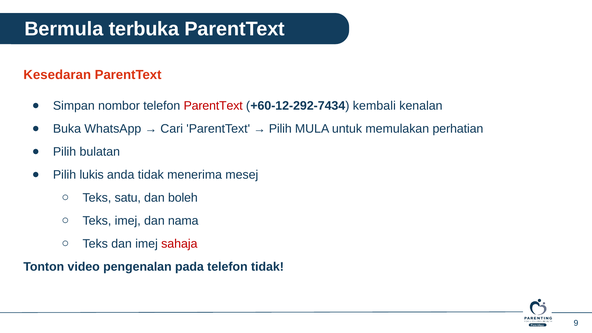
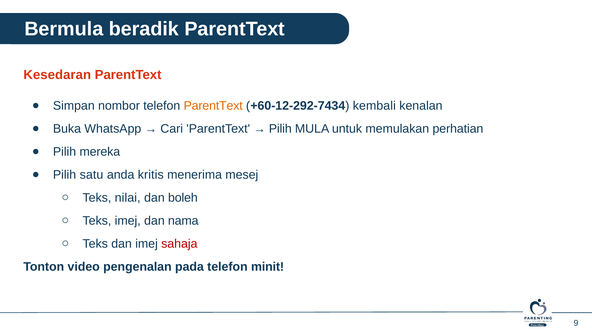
terbuka: terbuka -> beradik (144, 29)
ParentText colour: red -> orange (213, 106)
bulatan: bulatan -> mereka (100, 152)
lukis: lukis -> satu (91, 175)
anda tidak: tidak -> kritis (151, 175)
satu: satu -> nilai (128, 198)
telefon tidak: tidak -> minit (268, 267)
